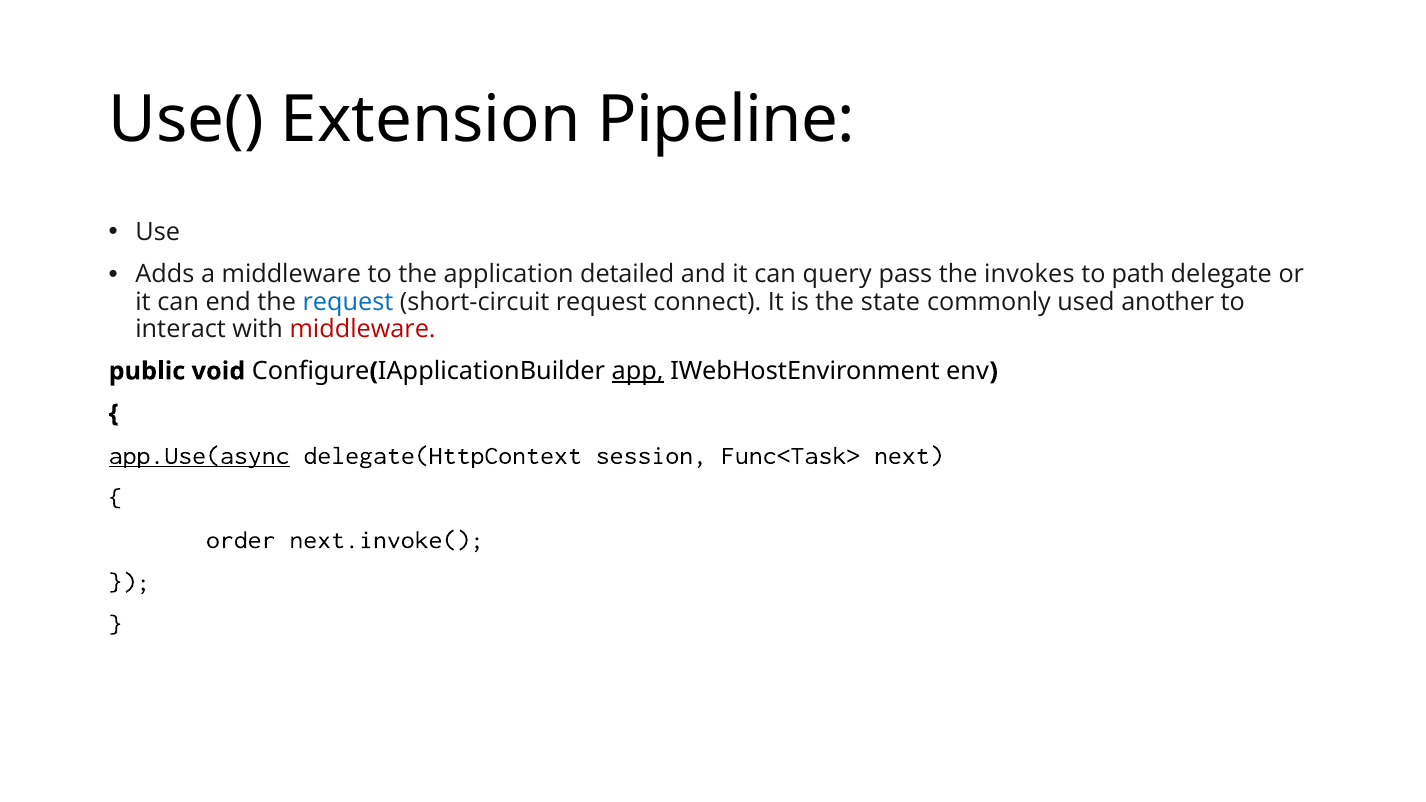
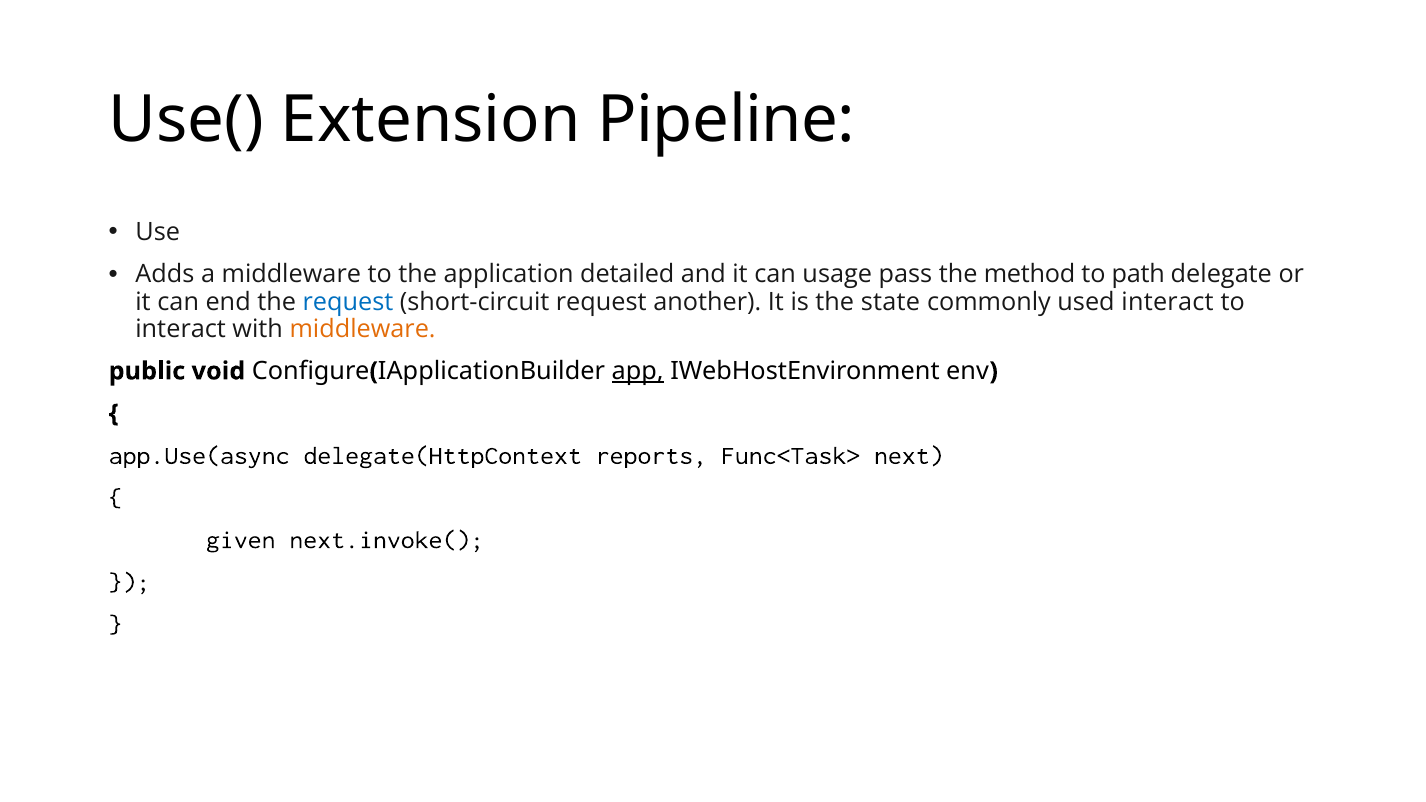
query: query -> usage (837, 274)
invokes: invokes -> method (1030, 274)
connect: connect -> another (707, 302)
used another: another -> interact (1168, 302)
middleware colour: red -> orange (363, 329)
app.Use(async underline: present -> none (199, 456)
session: session -> reports (651, 456)
order: order -> given (241, 540)
